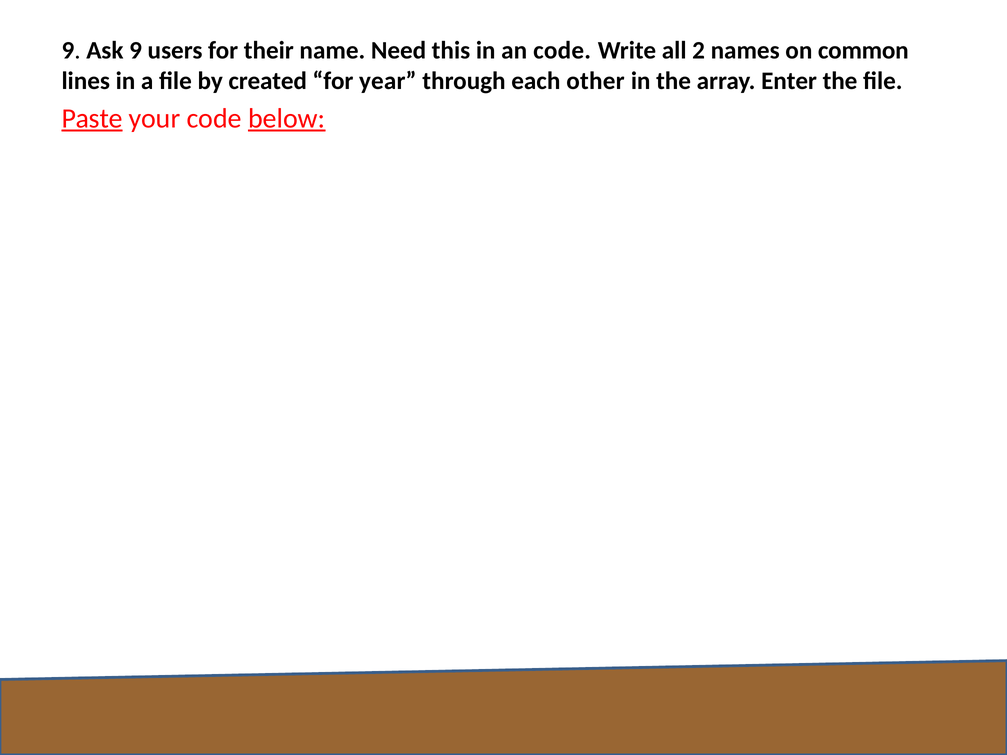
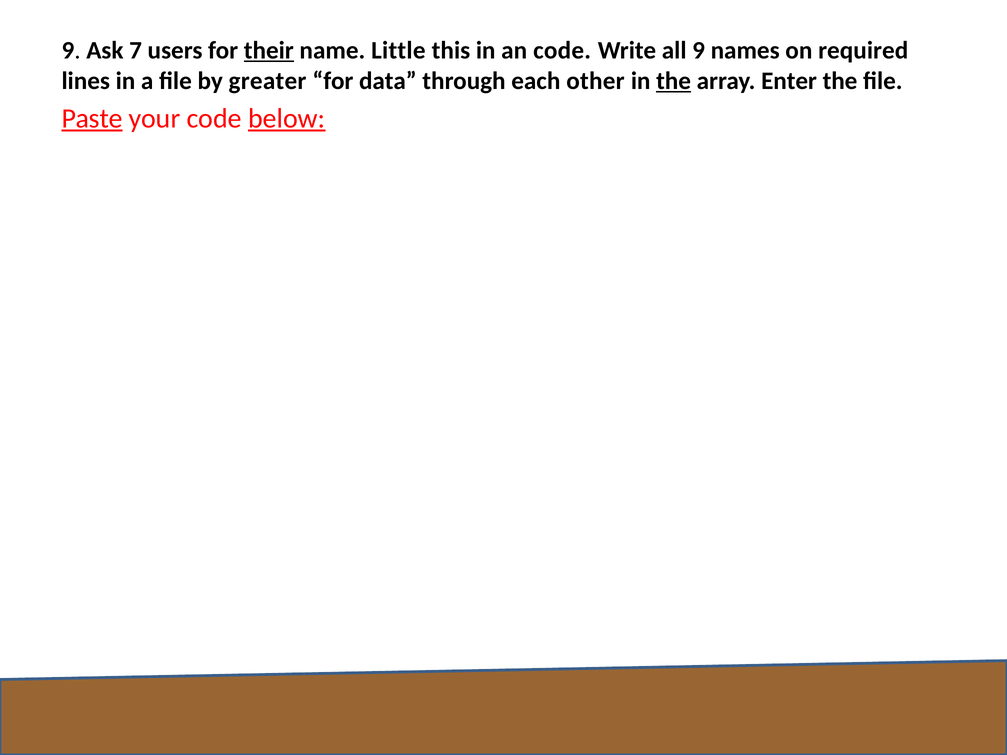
Ask 9: 9 -> 7 (136, 51)
their underline: none -> present (269, 51)
Need: Need -> Little (398, 51)
all 2: 2 -> 9 (699, 51)
common: common -> required (863, 51)
created: created -> greater (267, 81)
year: year -> data (388, 81)
the underline: none -> present (674, 81)
